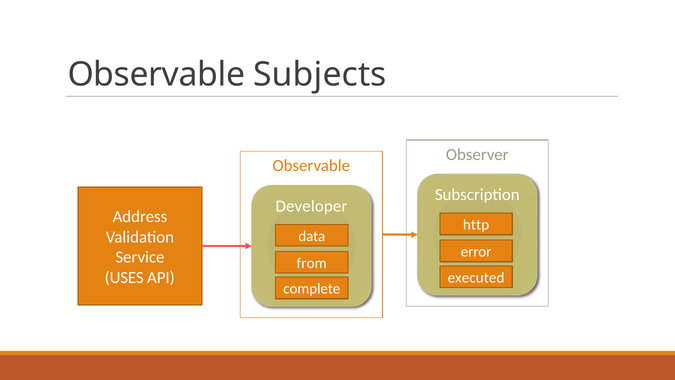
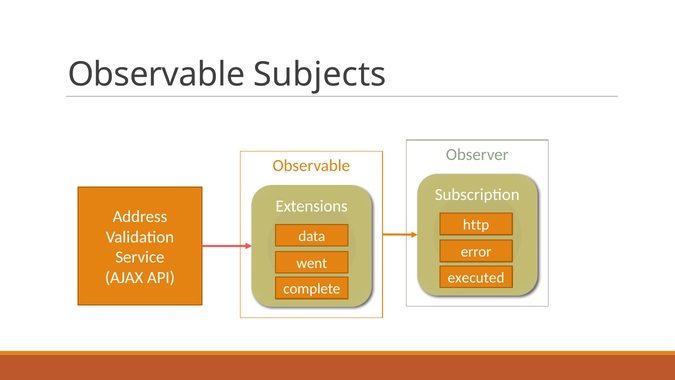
Developer: Developer -> Extensions (312, 206)
from: from -> went (312, 263)
USES: USES -> AJAX (124, 277)
